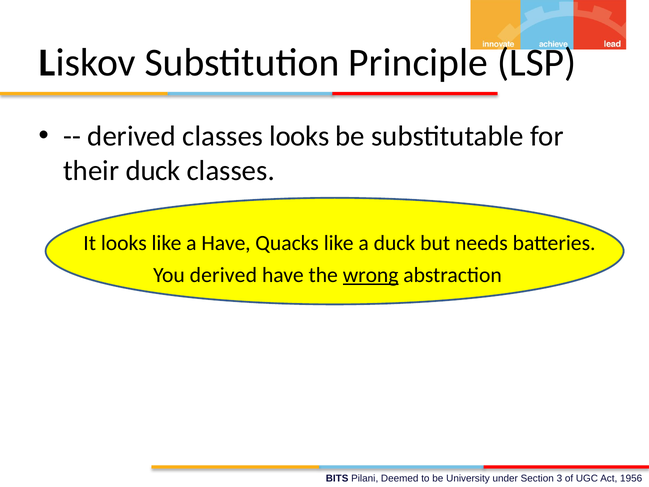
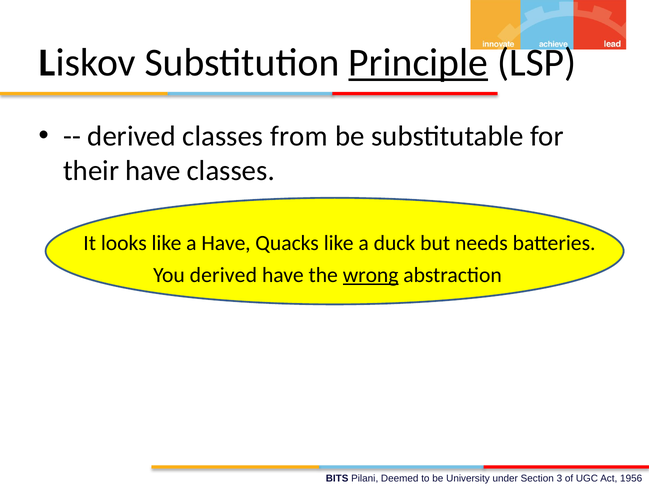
Principle underline: none -> present (418, 63)
classes looks: looks -> from (299, 136)
their duck: duck -> have (153, 171)
